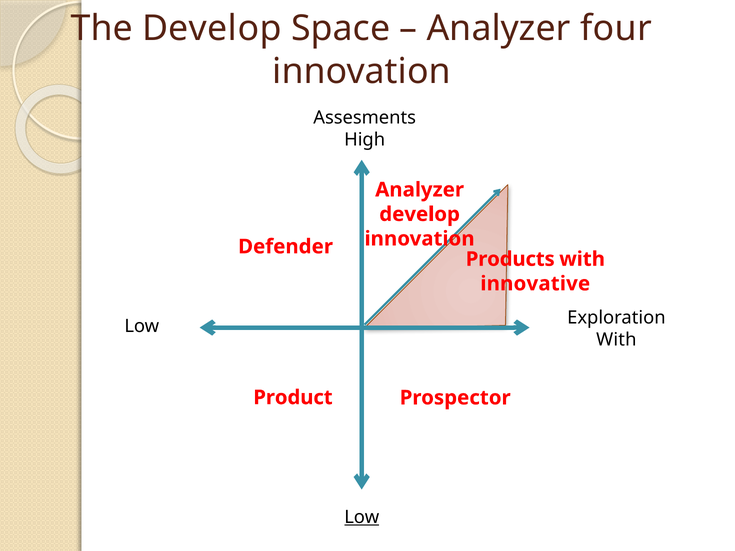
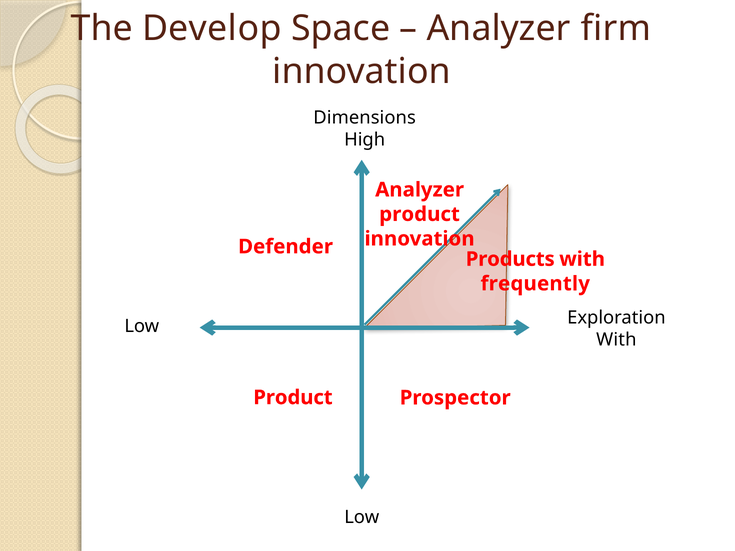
four: four -> firm (616, 28)
Assesments: Assesments -> Dimensions (365, 118)
develop: develop -> product (420, 214)
innovative: innovative -> frequently (535, 284)
Low underline: present -> none (362, 517)
